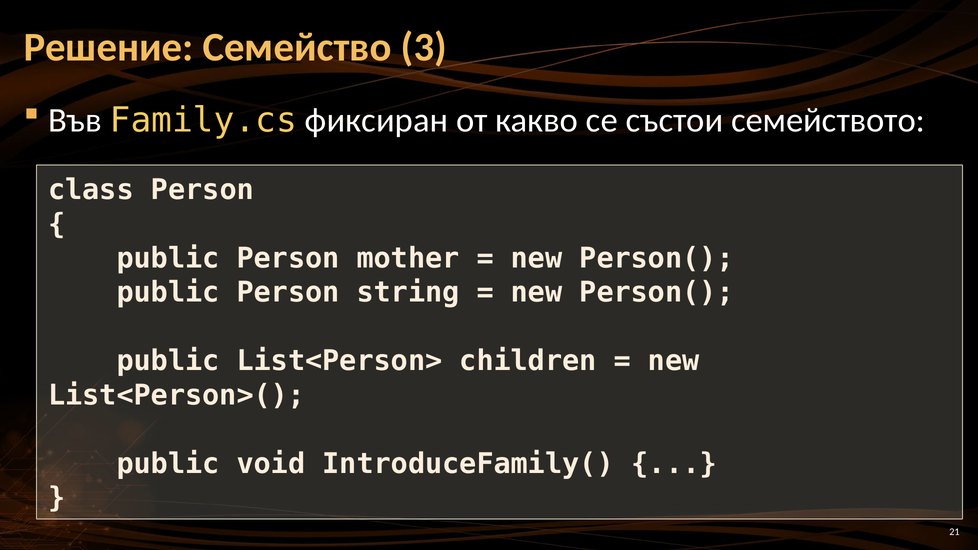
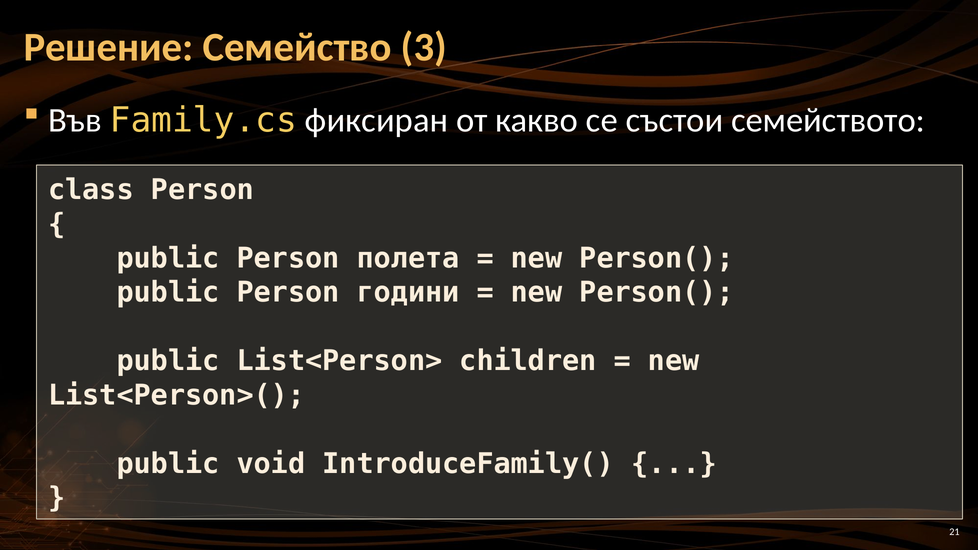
mother: mother -> полета (408, 258)
string: string -> години (408, 293)
